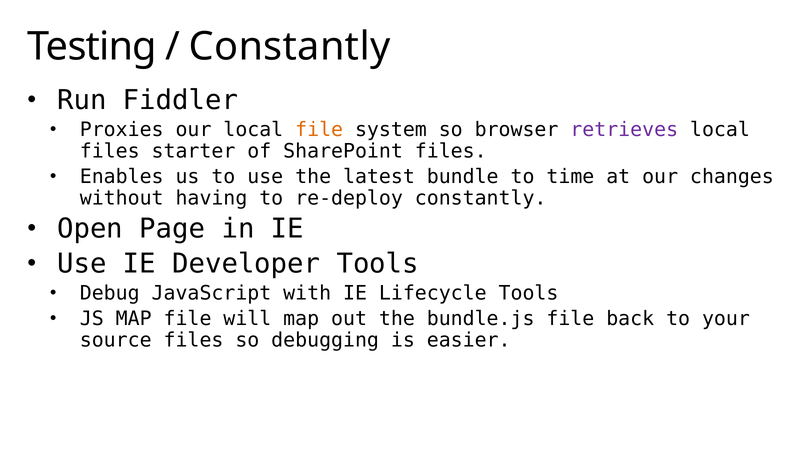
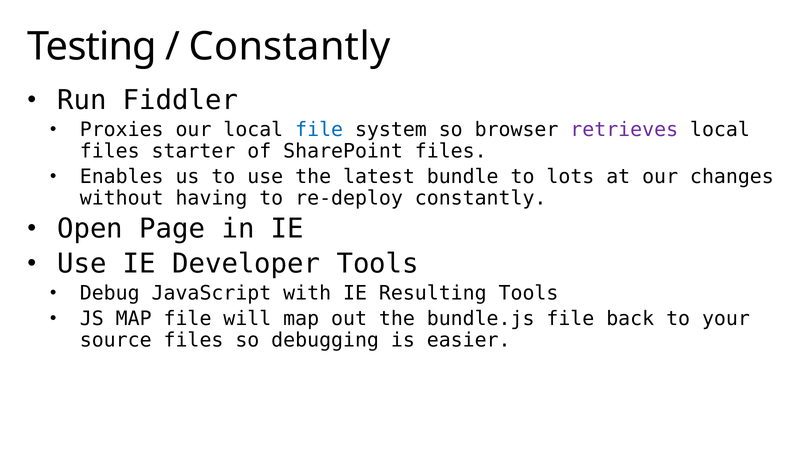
file colour: orange -> blue (319, 130)
time: time -> lots (570, 177)
Lifecycle: Lifecycle -> Resulting (433, 293)
